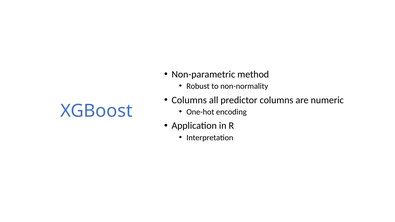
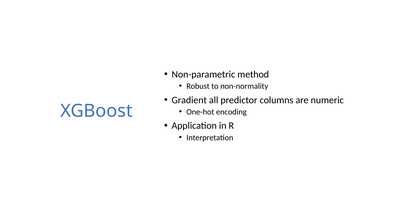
Columns: Columns -> Gradient (189, 100)
